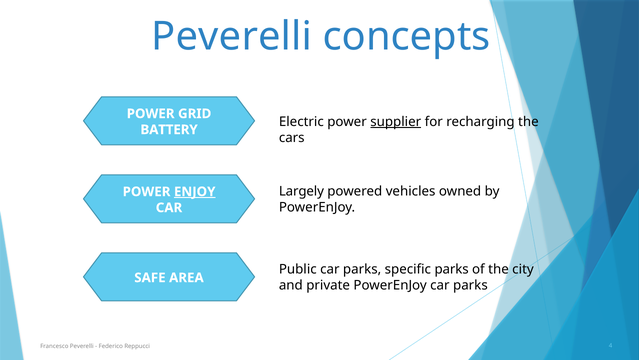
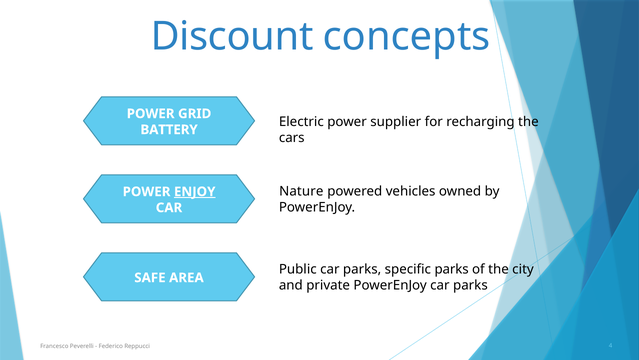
Peverelli: Peverelli -> Discount (232, 36)
supplier underline: present -> none (396, 121)
Largely: Largely -> Nature (301, 191)
